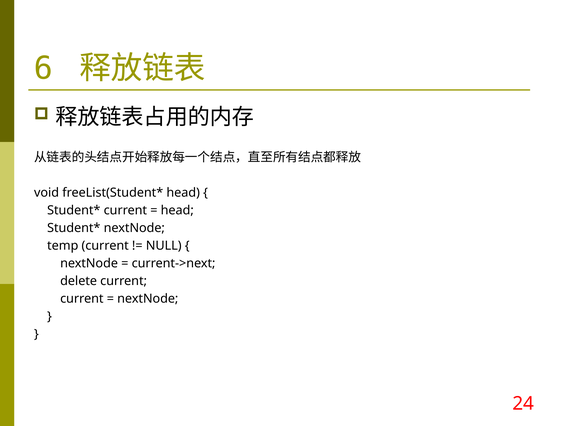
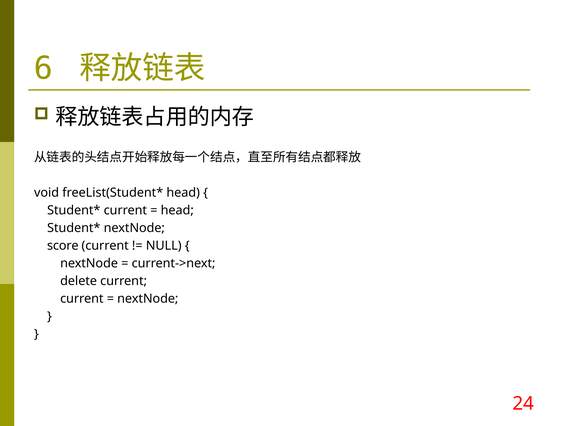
temp: temp -> score (63, 246)
